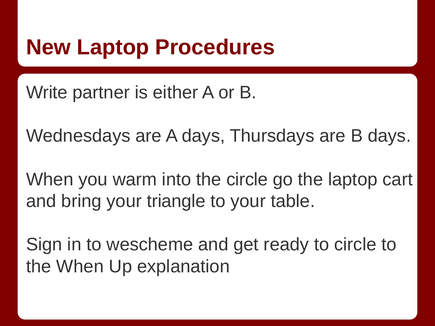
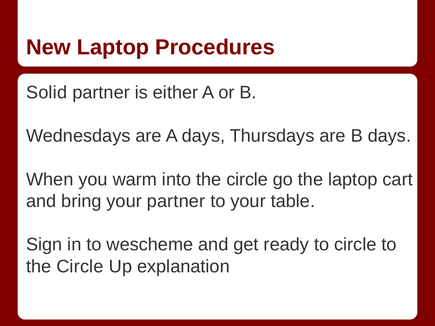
Write: Write -> Solid (47, 93)
your triangle: triangle -> partner (176, 201)
When: When -> Circle (80, 267)
